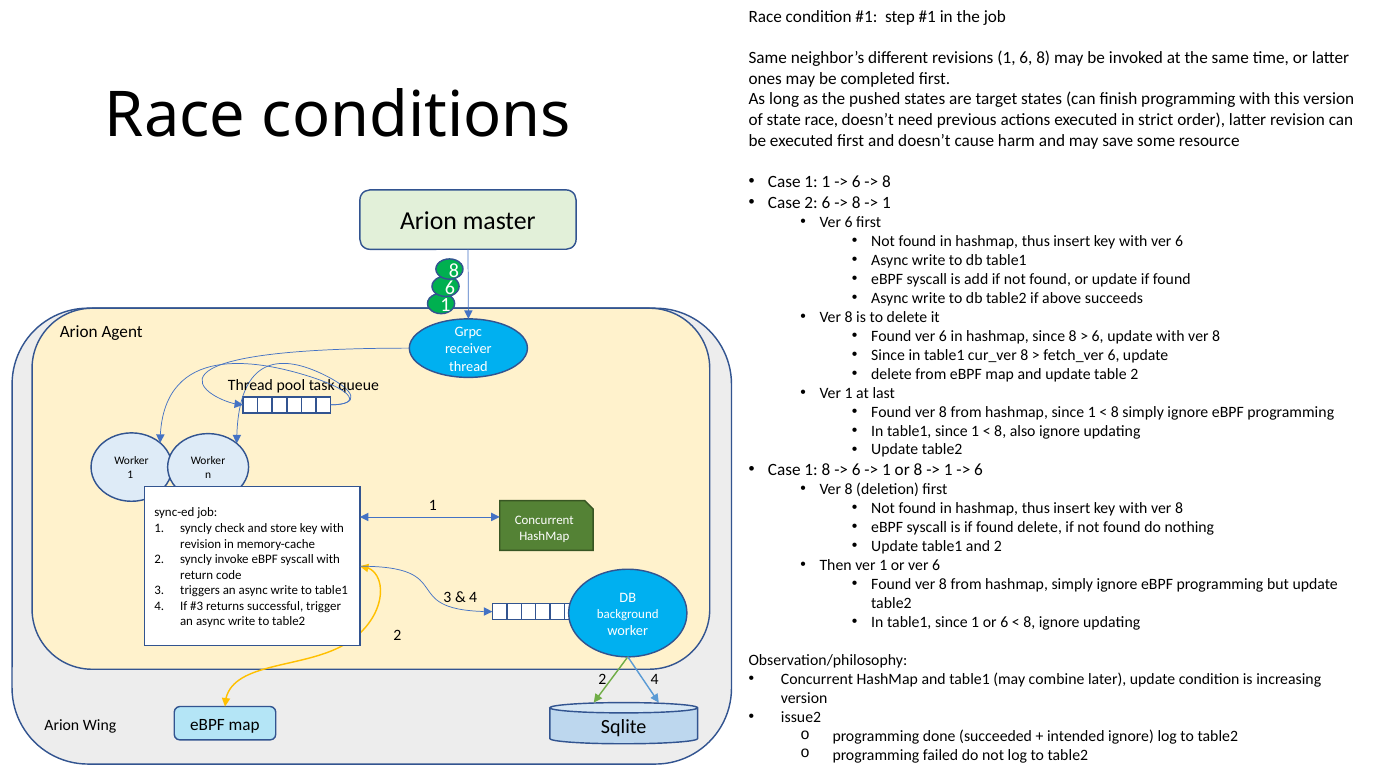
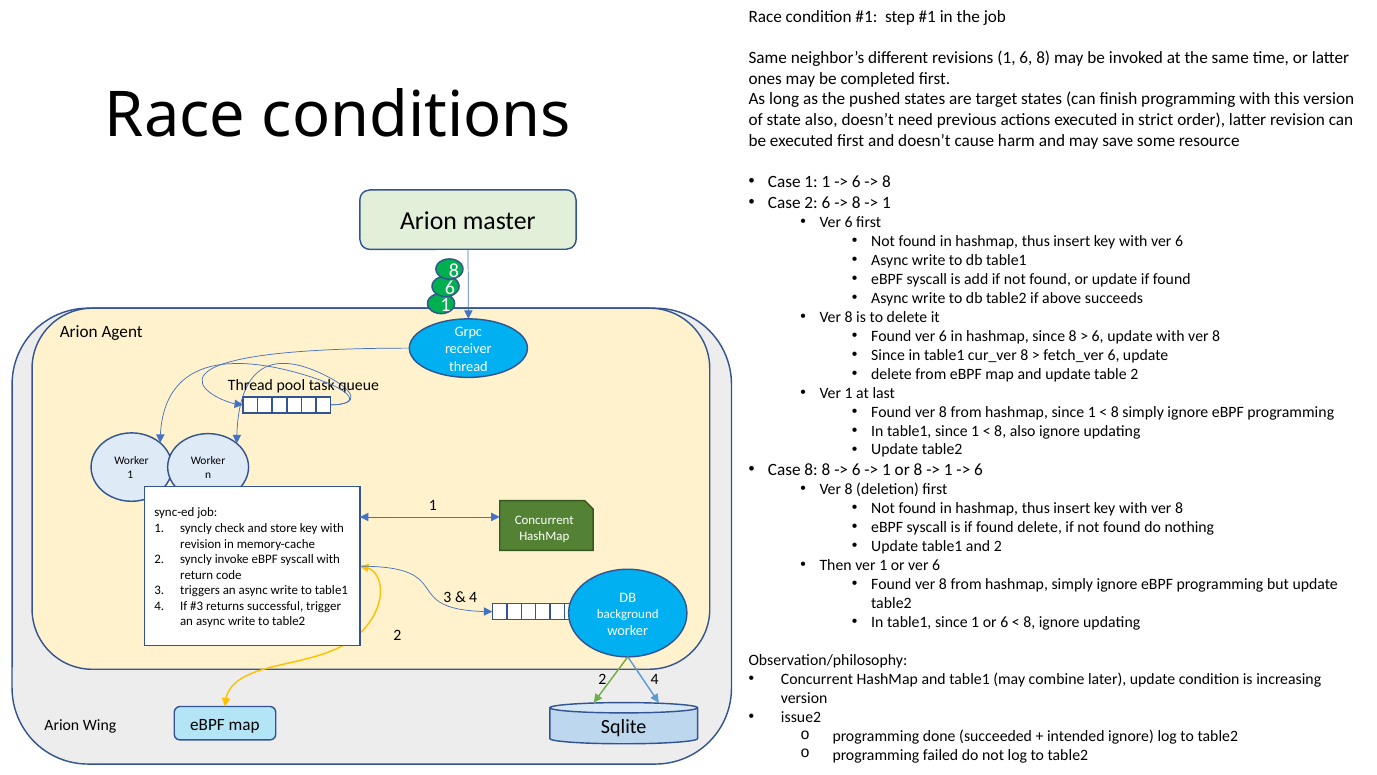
state race: race -> also (821, 120)
1: 1 -> 8 (811, 469)
